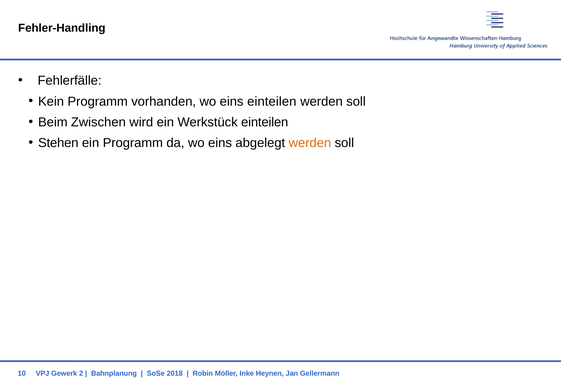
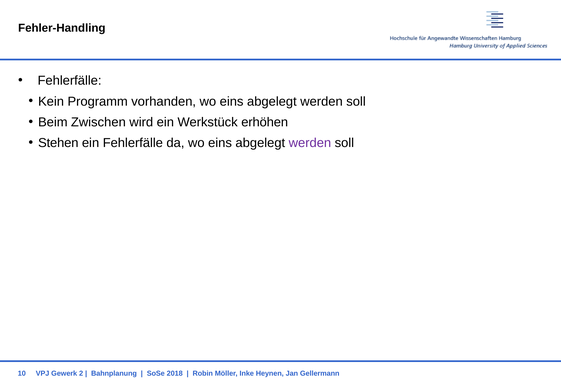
vorhanden wo eins einteilen: einteilen -> abgelegt (272, 102)
Werkstück einteilen: einteilen -> erhöhen (265, 122)
ein Programm: Programm -> Fehlerfälle (133, 143)
werden colour: orange -> purple (310, 143)
